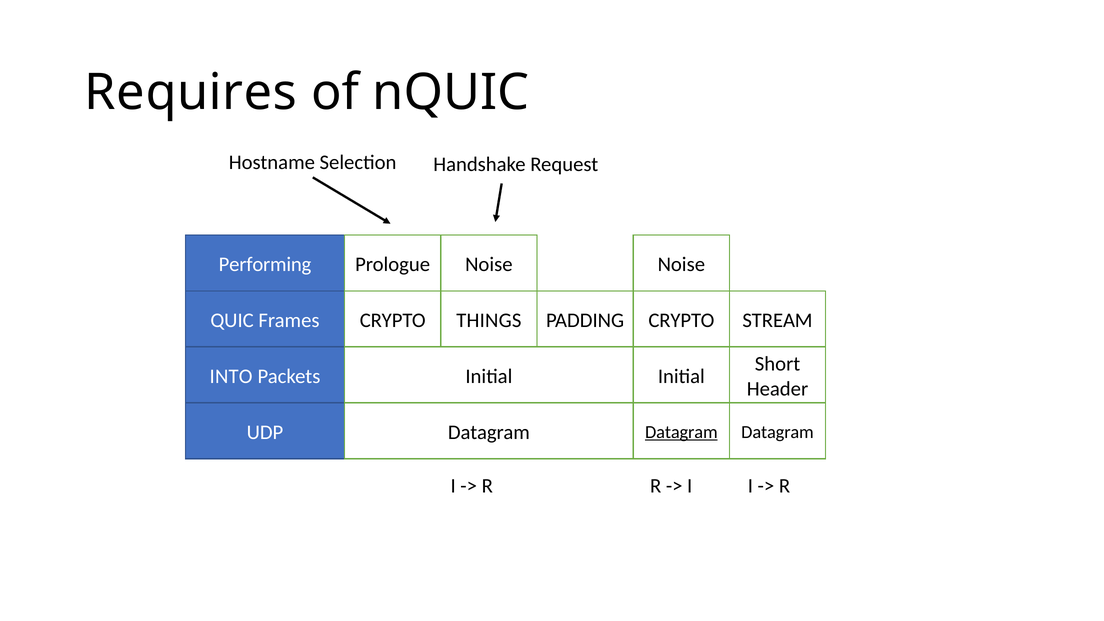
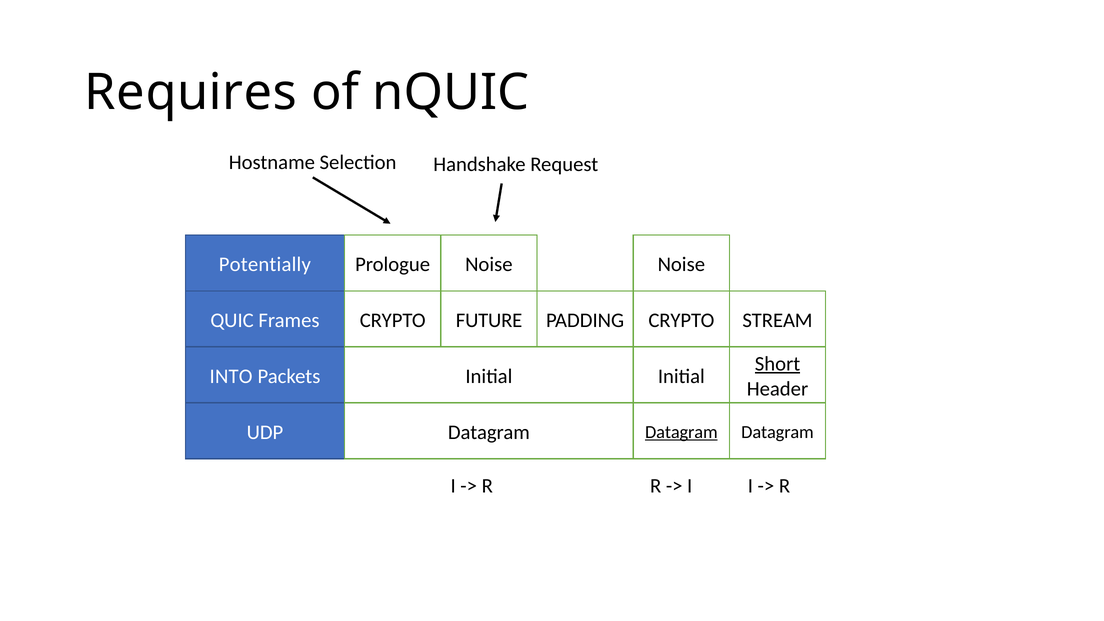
Performing: Performing -> Potentially (265, 264)
THINGS: THINGS -> FUTURE (489, 320)
Short underline: none -> present (778, 364)
